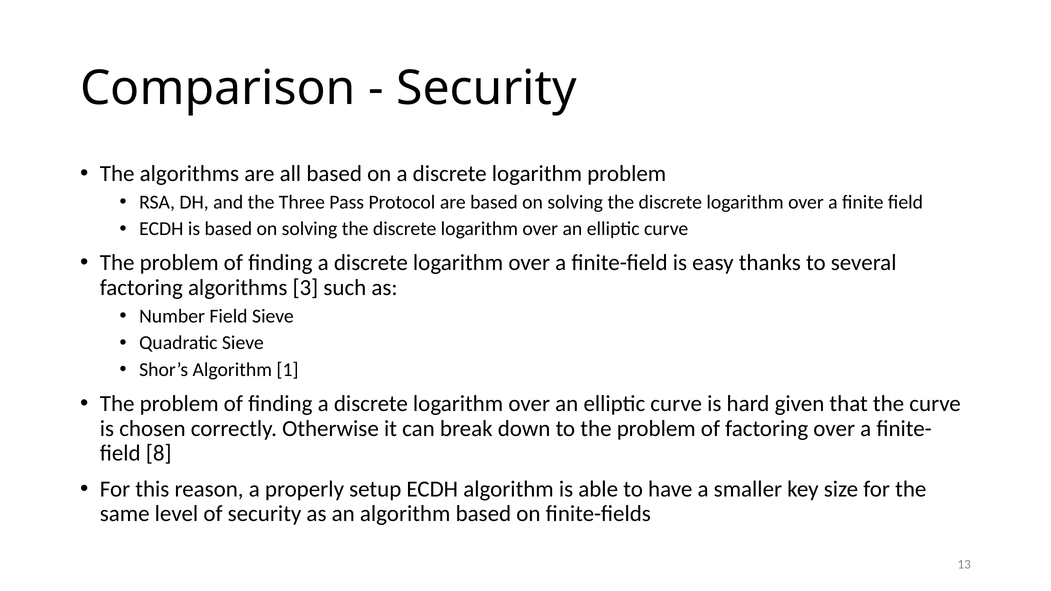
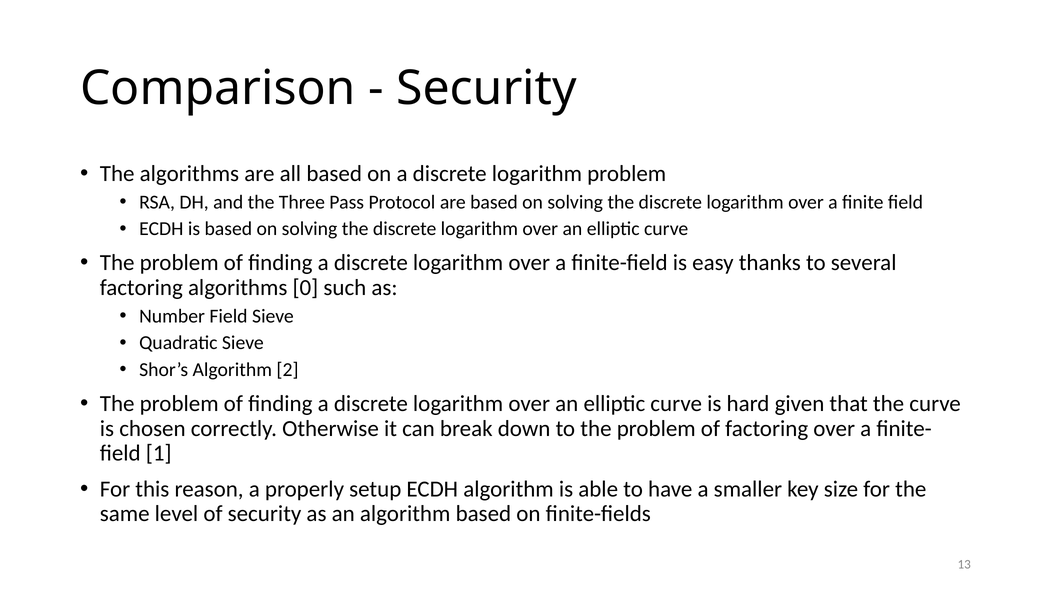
3: 3 -> 0 (305, 288)
1: 1 -> 2 (288, 370)
8: 8 -> 1 (159, 453)
